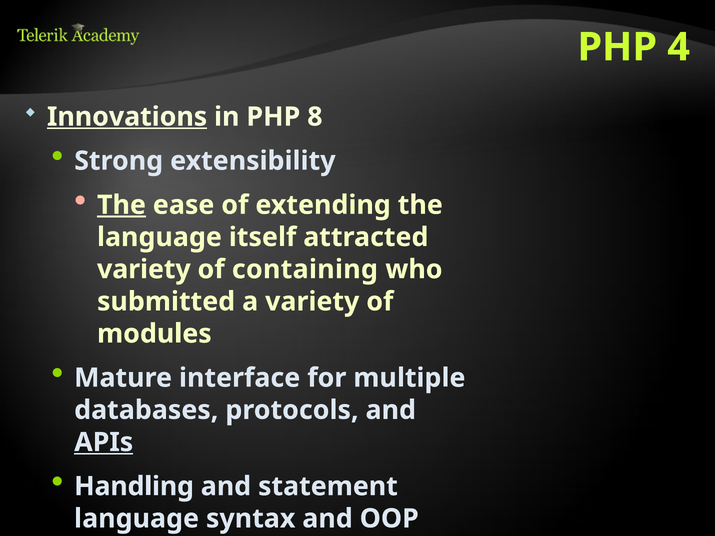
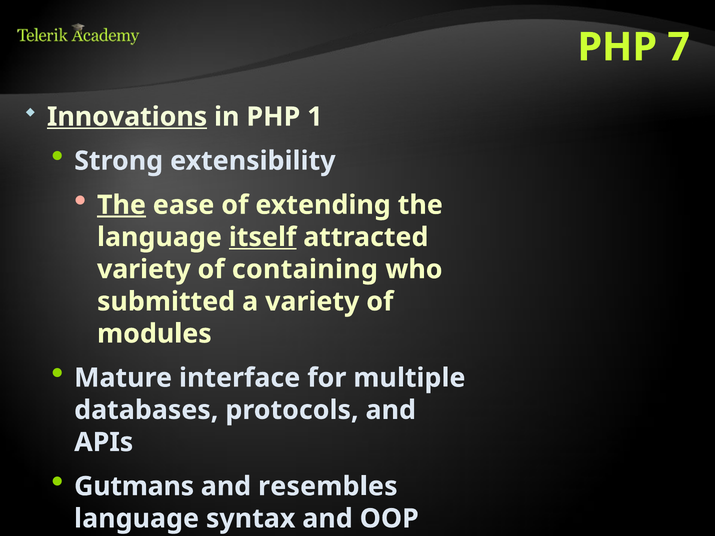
4: 4 -> 7 (679, 47)
8: 8 -> 1 (315, 117)
itself underline: none -> present (263, 237)
APIs underline: present -> none (104, 442)
Handling: Handling -> Gutmans (134, 487)
statement: statement -> resembles (328, 487)
